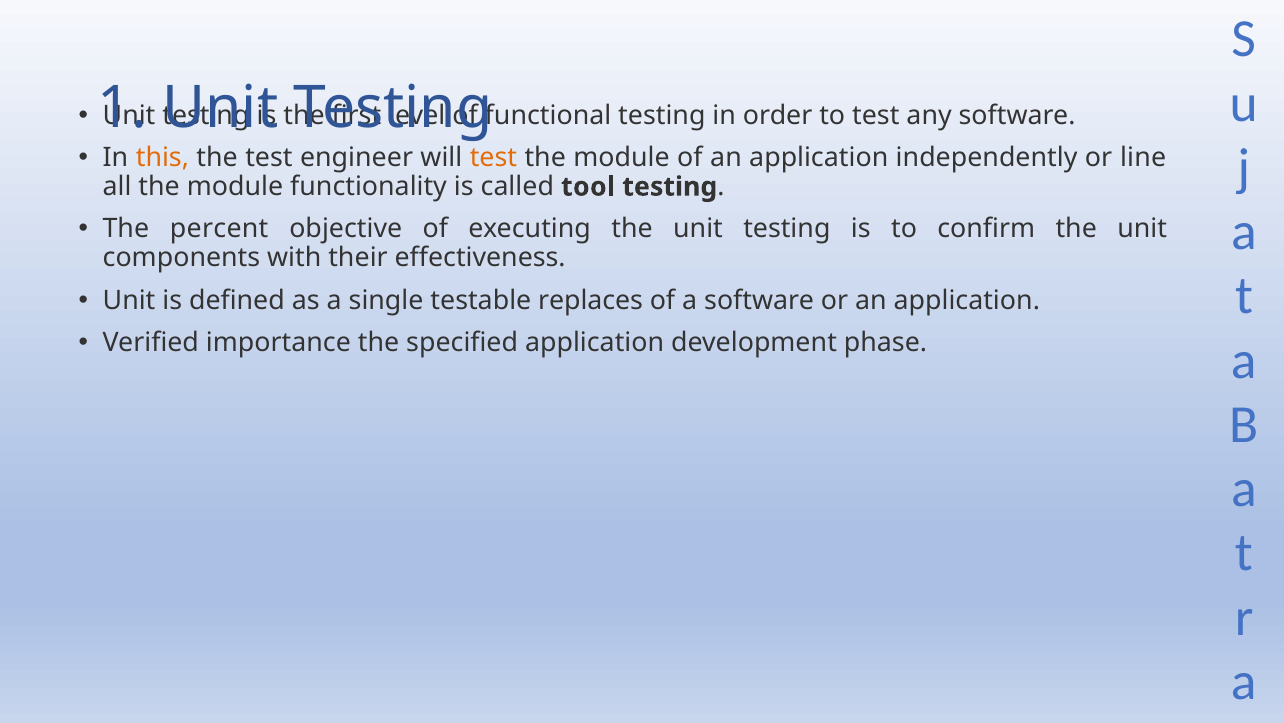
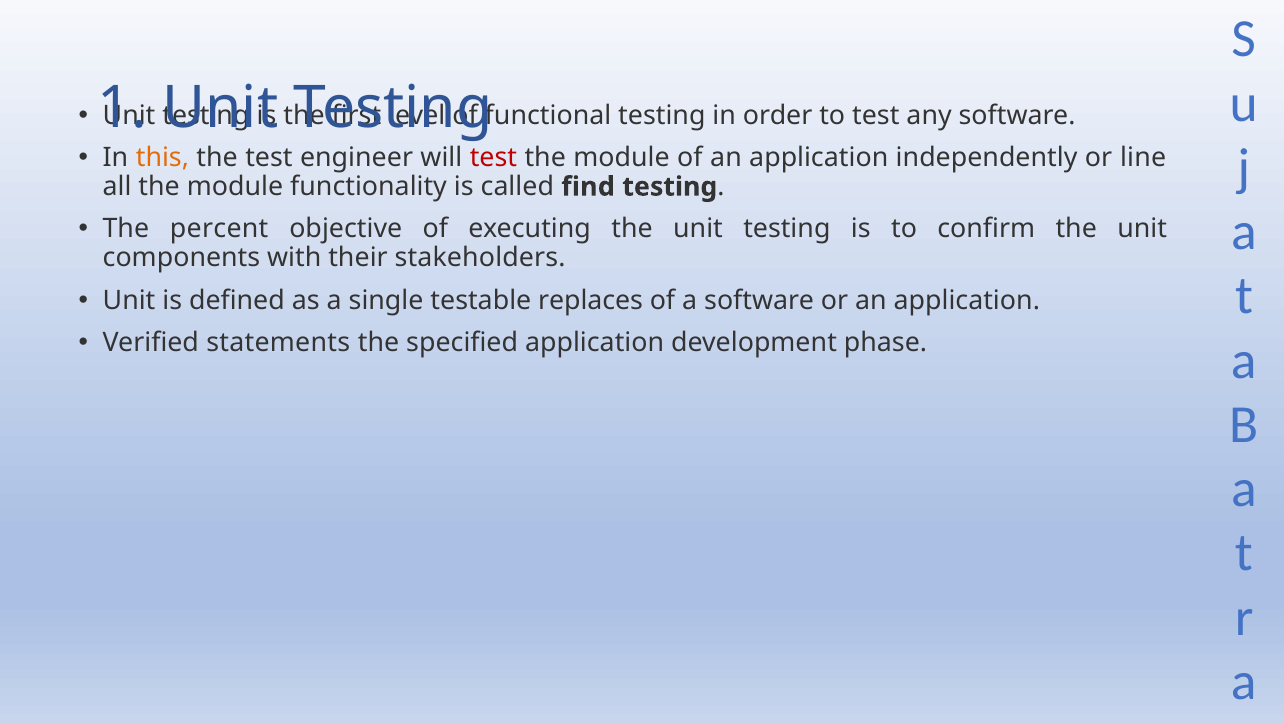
test colour: orange -> red (493, 158)
tool: tool -> find (588, 187)
effectiveness: effectiveness -> stakeholders (480, 258)
importance: importance -> statements (278, 342)
